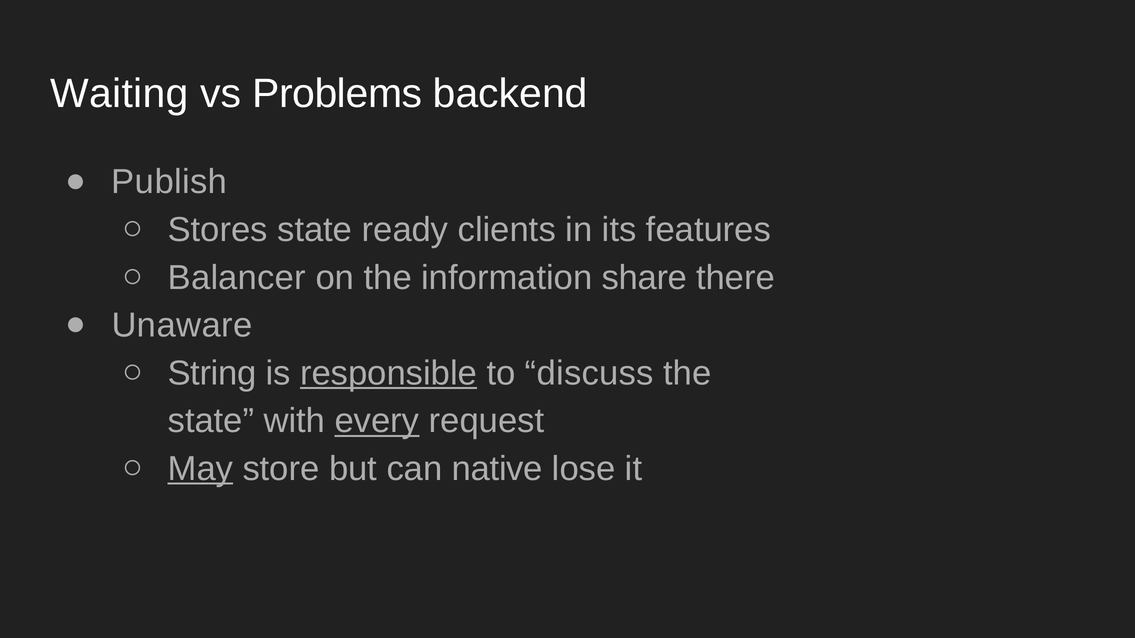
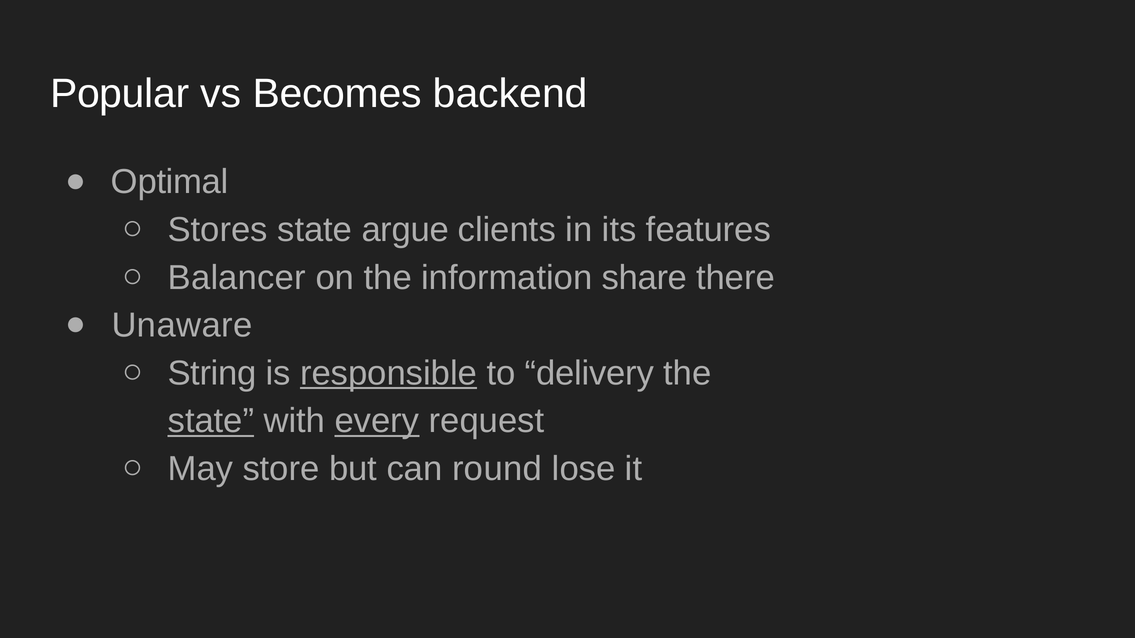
Waiting: Waiting -> Popular (120, 94)
Problems: Problems -> Becomes (337, 94)
Publish: Publish -> Optimal (170, 182)
ready: ready -> argue (405, 230)
discuss: discuss -> delivery (589, 373)
state underline: none -> present (211, 421)
May underline: present -> none (200, 469)
native: native -> round (497, 469)
